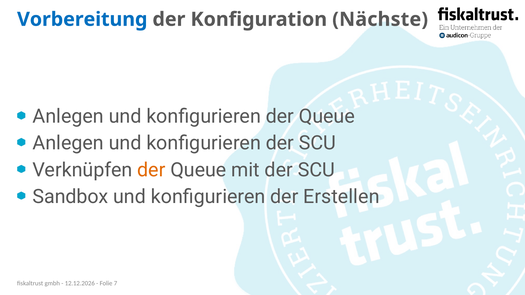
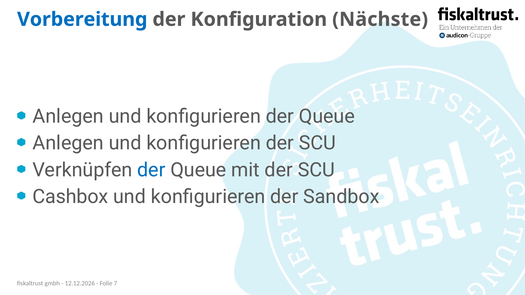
der colour: orange -> blue (151, 170)
Sandbox: Sandbox -> Cashbox (70, 197)
Erstellen: Erstellen -> Sandbox (341, 197)
